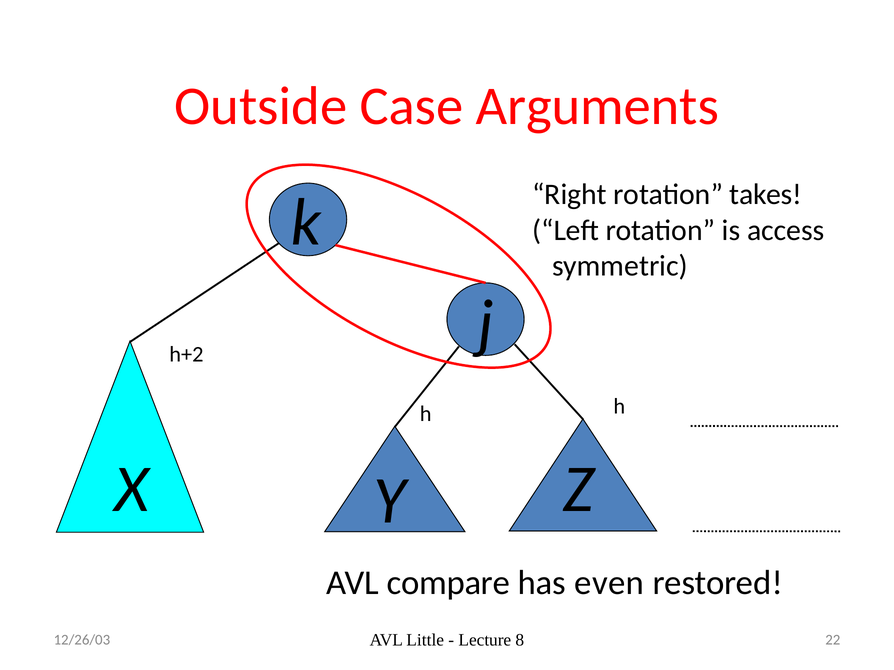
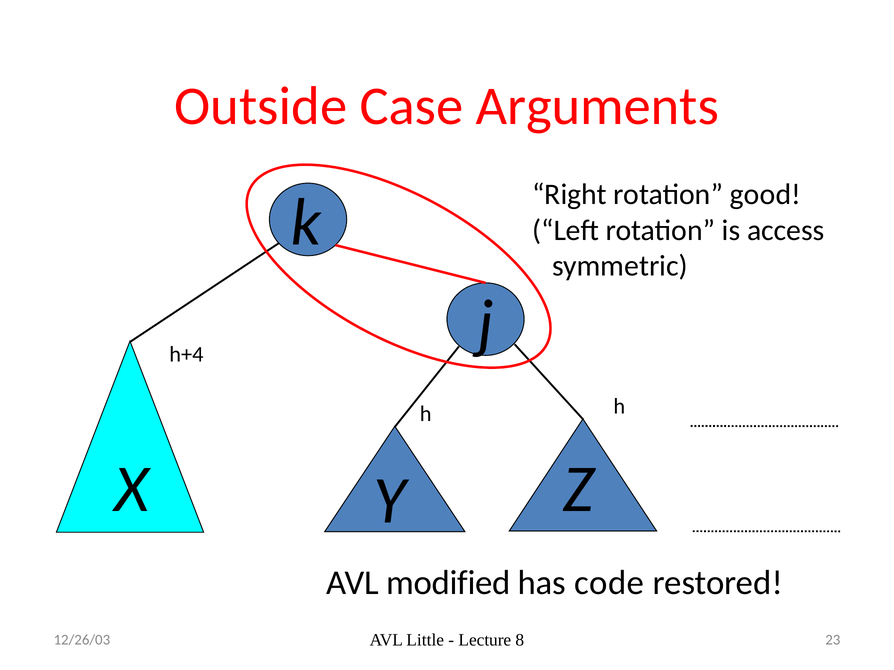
takes: takes -> good (765, 195)
h+2: h+2 -> h+4 (186, 355)
compare: compare -> modified (448, 583)
even: even -> code (609, 583)
22: 22 -> 23 (833, 640)
